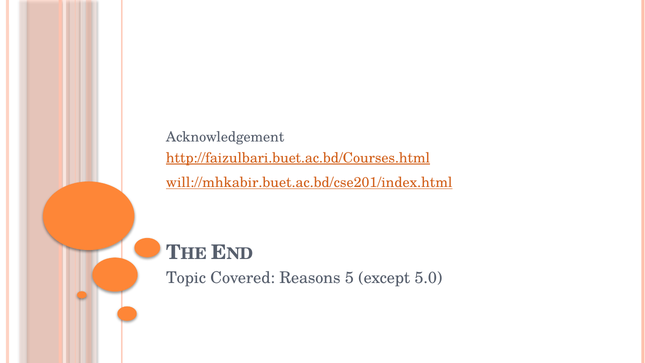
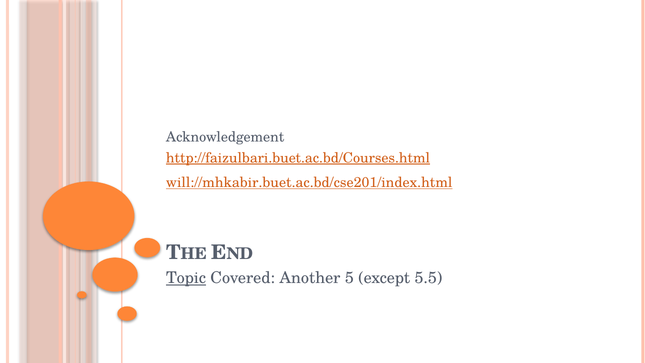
Topic underline: none -> present (186, 278)
Reasons: Reasons -> Another (310, 278)
5.0: 5.0 -> 5.5 (428, 278)
